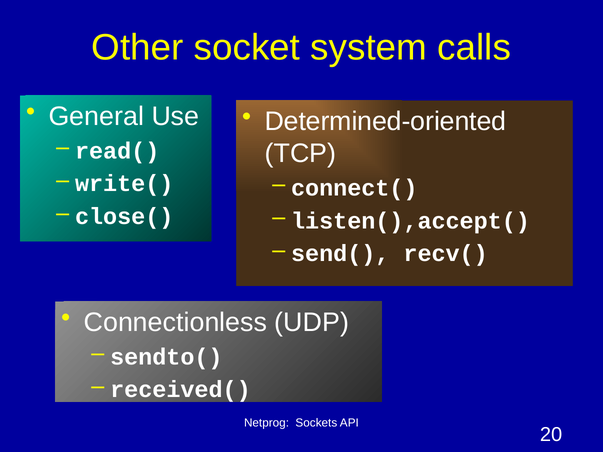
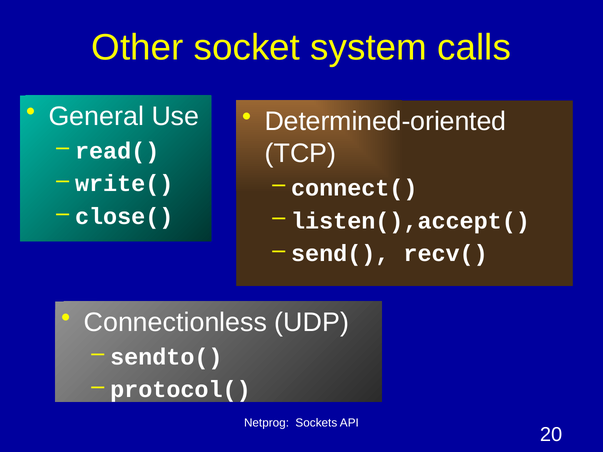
received(: received( -> protocol( (180, 390)
